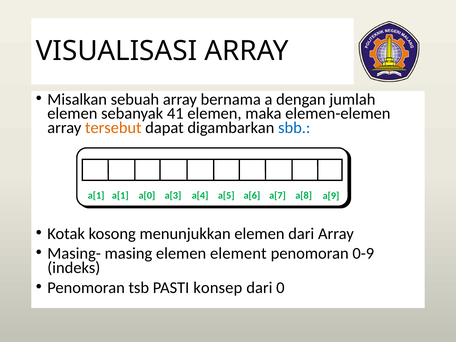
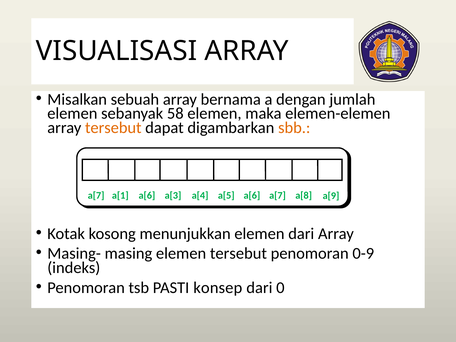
41: 41 -> 58 (175, 113)
sbb colour: blue -> orange (294, 128)
a[1: a[1 -> a[7 (96, 196)
a[1 a[0: a[0 -> a[6 (147, 196)
elemen element: element -> tersebut (238, 253)
